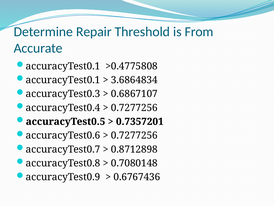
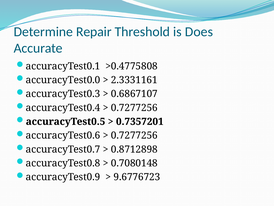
From: From -> Does (199, 32)
accuracyTest0.1: accuracyTest0.1 -> accuracyTest0.0 (63, 80)
3.6864834: 3.6864834 -> 2.3331161 (134, 80)
0.6767436: 0.6767436 -> 9.6776723 (137, 177)
